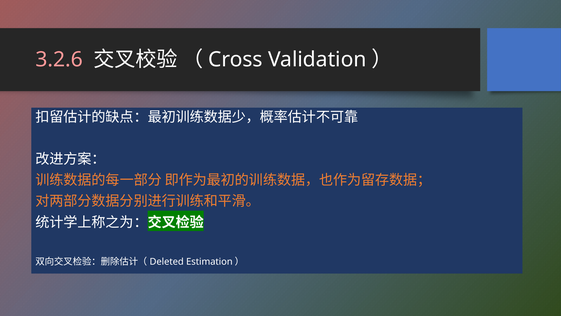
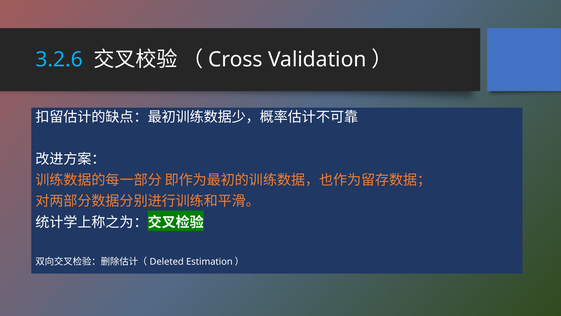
3.2.6 colour: pink -> light blue (59, 59)
